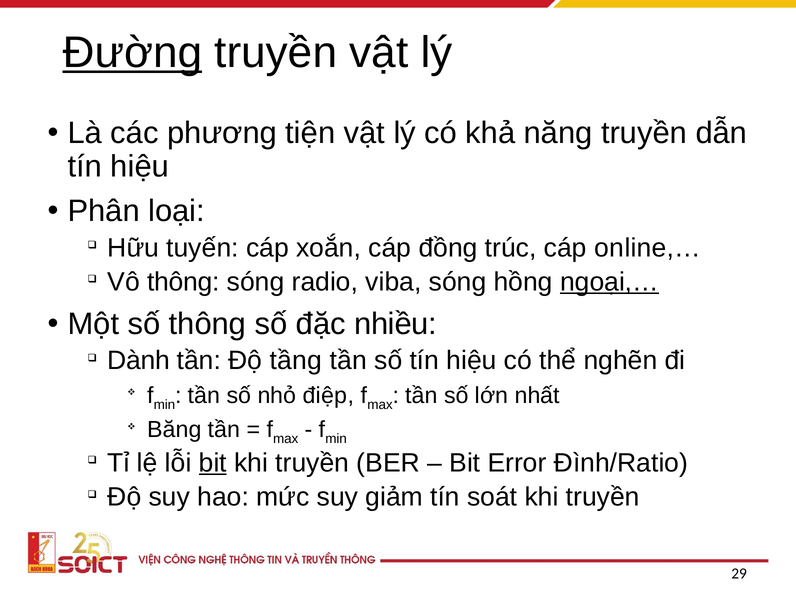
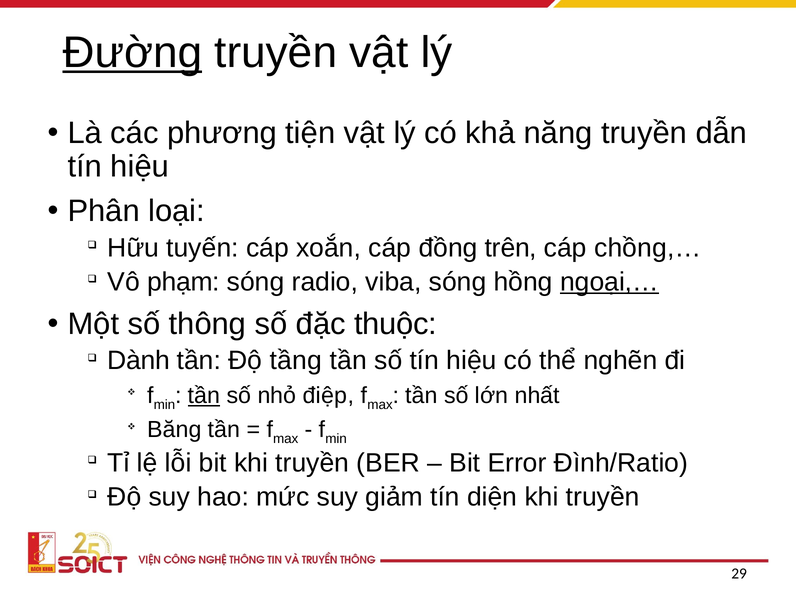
trúc: trúc -> trên (511, 248)
online,…: online,… -> chồng,… (648, 248)
Vô thông: thông -> phạm (183, 282)
nhiều: nhiều -> thuộc (396, 324)
tần underline: none -> present (204, 396)
bit underline: present -> none (213, 463)
soát: soát -> diện (492, 497)
